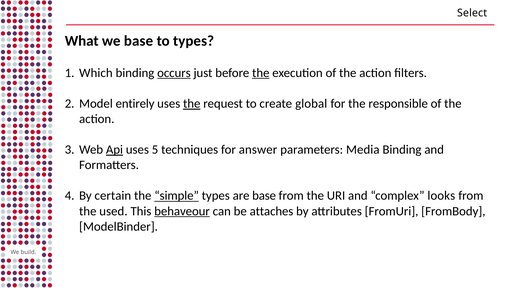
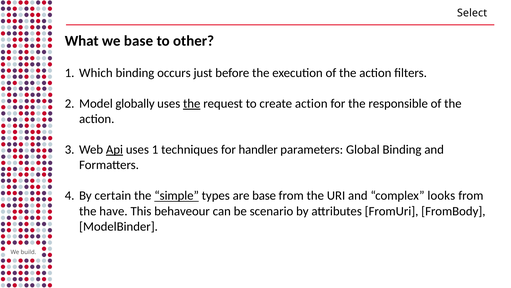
to types: types -> other (194, 41)
occurs underline: present -> none (174, 73)
the underline: present -> none (261, 73)
entirely: entirely -> globally (135, 103)
create global: global -> action (311, 103)
uses 5: 5 -> 1 (155, 149)
answer: answer -> handler (258, 149)
Media: Media -> Global (363, 149)
used: used -> have (113, 211)
behaveour underline: present -> none (182, 211)
attaches: attaches -> scenario (271, 211)
